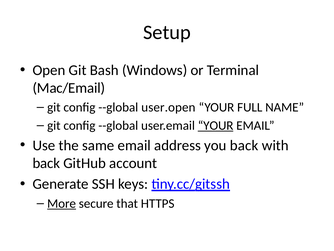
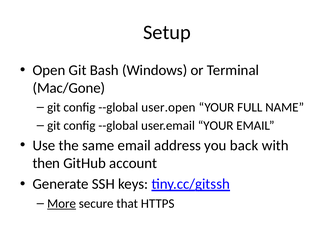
Mac/Email: Mac/Email -> Mac/Gone (69, 88)
YOUR underline: present -> none (216, 125)
back: back -> then (46, 163)
